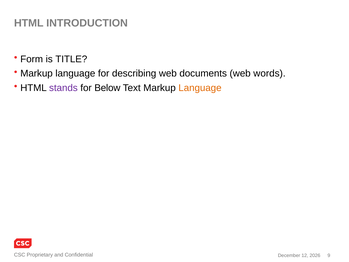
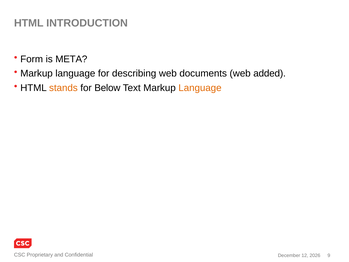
TITLE: TITLE -> META (71, 59)
words: words -> added (270, 73)
stands colour: purple -> orange (63, 88)
